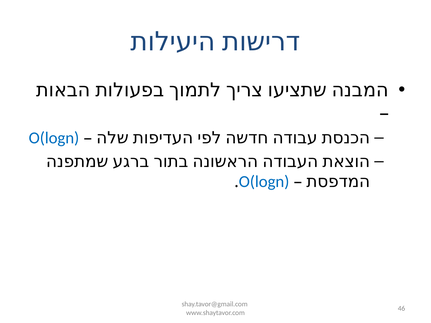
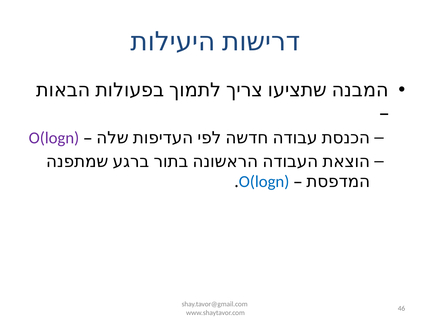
O(logn colour: blue -> purple (54, 138)
